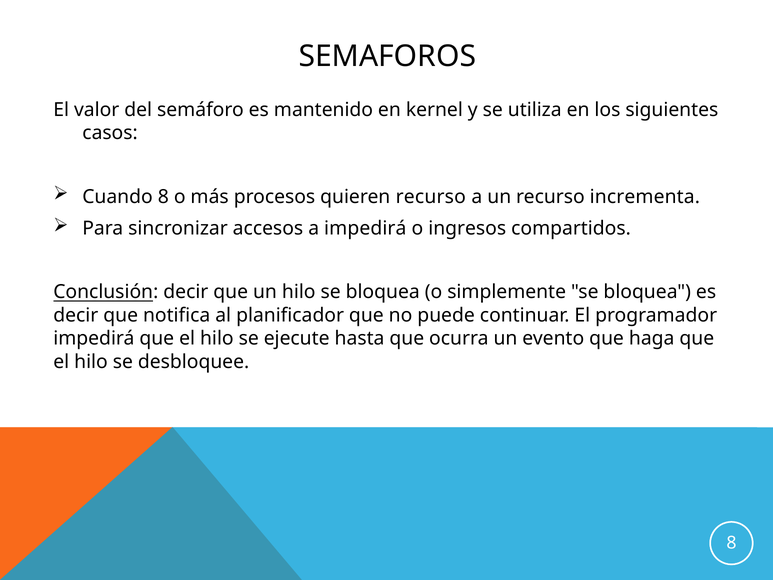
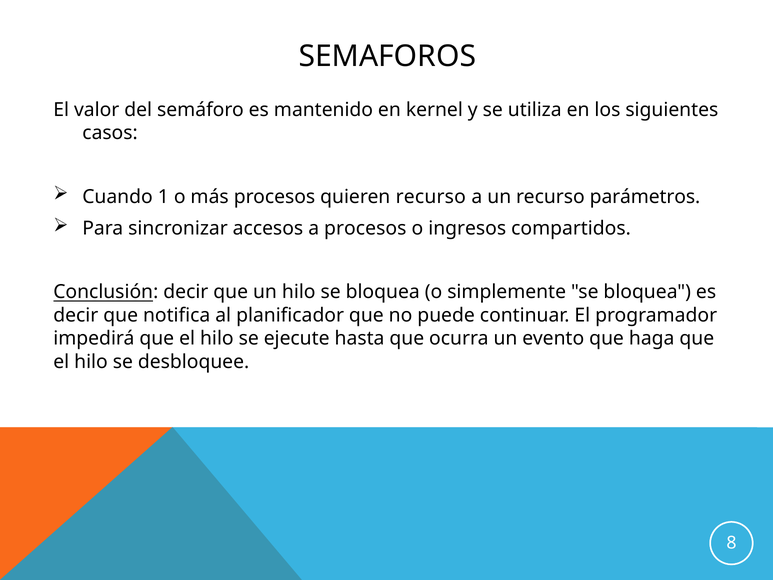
Cuando 8: 8 -> 1 (163, 197)
incrementa: incrementa -> parámetros (645, 197)
a impedirá: impedirá -> procesos (365, 228)
